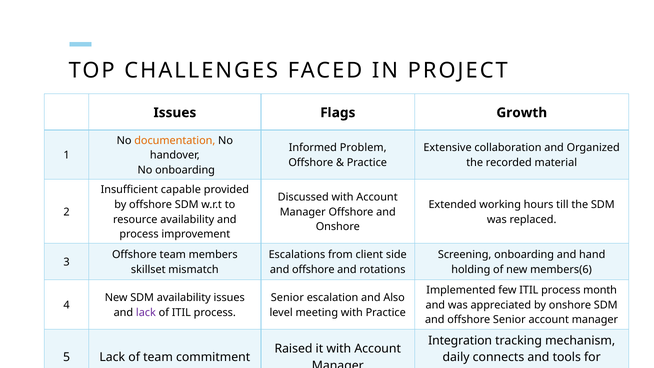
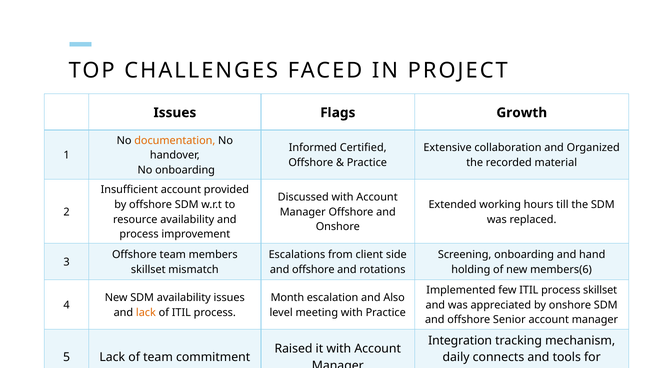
Problem: Problem -> Certified (363, 148)
Insufficient capable: capable -> account (181, 190)
process month: month -> skillset (600, 290)
Senior: Senior -> Month (287, 298)
lack colour: purple -> orange (146, 312)
